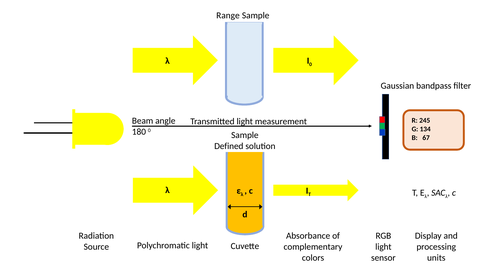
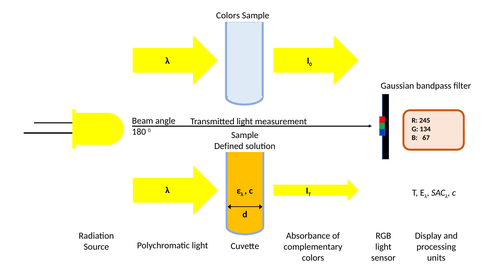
Range: Range -> Colors (228, 15)
